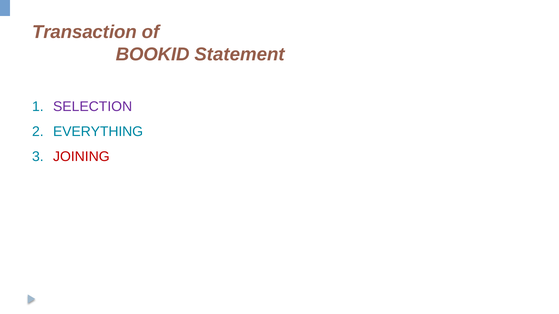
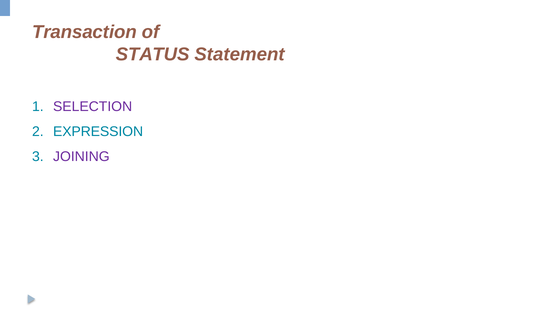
BOOKID: BOOKID -> STATUS (153, 54)
EVERYTHING: EVERYTHING -> EXPRESSION (98, 132)
JOINING colour: red -> purple (81, 157)
